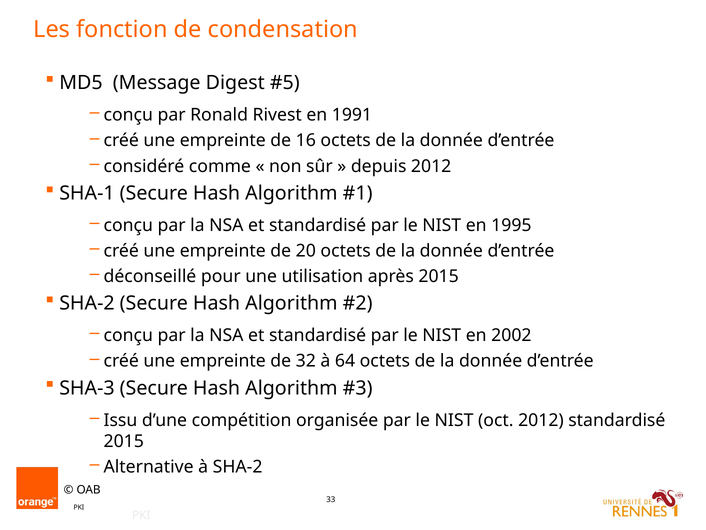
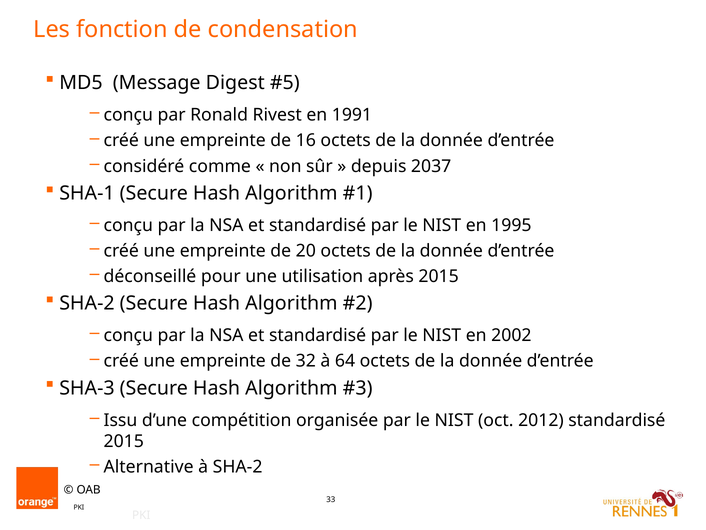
depuis 2012: 2012 -> 2037 (431, 166)
